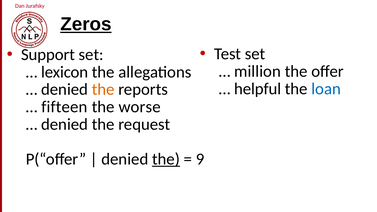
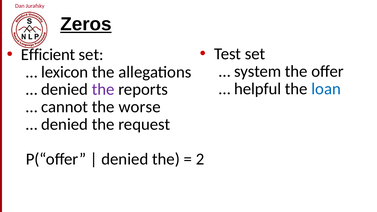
Support: Support -> Efficient (48, 55)
million: million -> system (258, 71)
the colour: orange -> purple (103, 89)
fifteen: fifteen -> cannot (65, 107)
the underline: present -> none (166, 159)
9: 9 -> 2 (200, 159)
